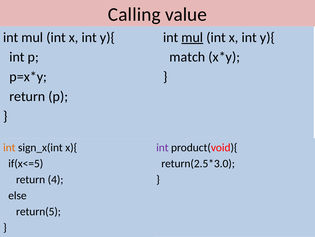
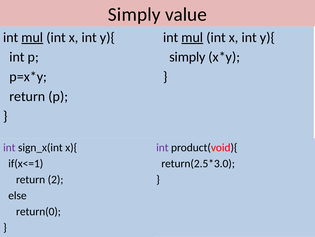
Calling: Calling -> Simply (134, 15)
mul underline: none -> present (32, 37)
match: match -> simply (187, 57)
int colour: orange -> purple (9, 147)
if(x<=5: if(x<=5 -> if(x<=1 (26, 163)
4: 4 -> 2 (56, 179)
return(5: return(5 -> return(0 (38, 211)
